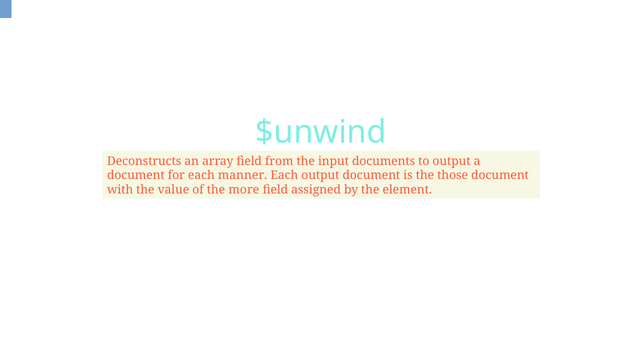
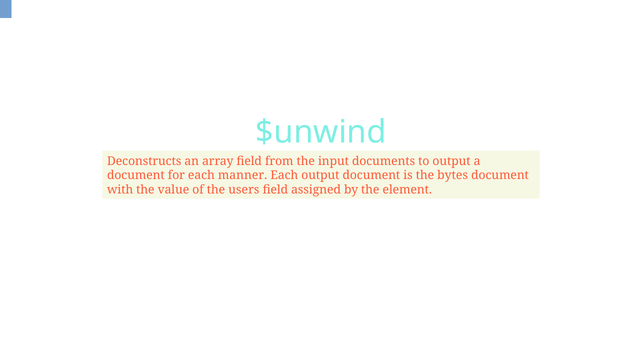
those: those -> bytes (453, 176)
more: more -> users (244, 190)
